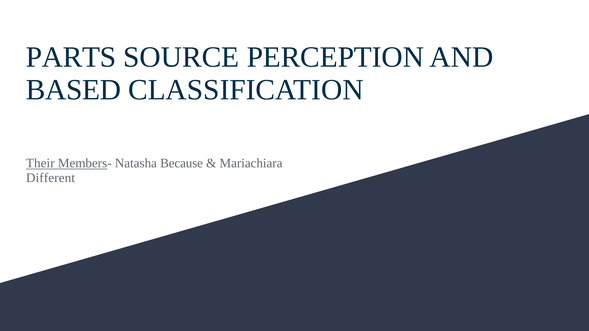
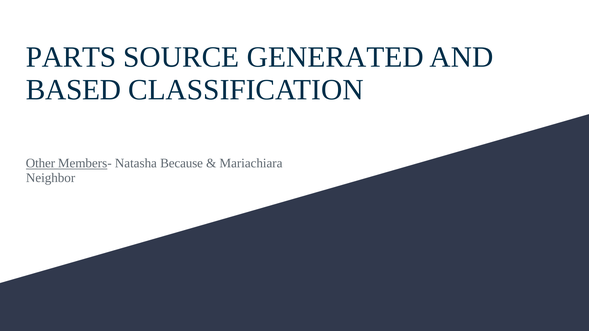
PERCEPTION: PERCEPTION -> GENERATED (335, 57)
Their: Their -> Other (40, 163)
Different: Different -> Neighbor (51, 178)
